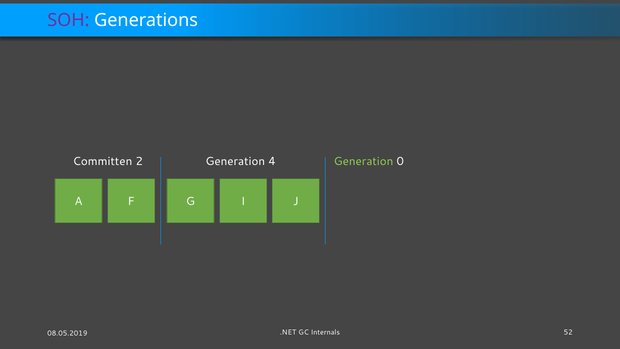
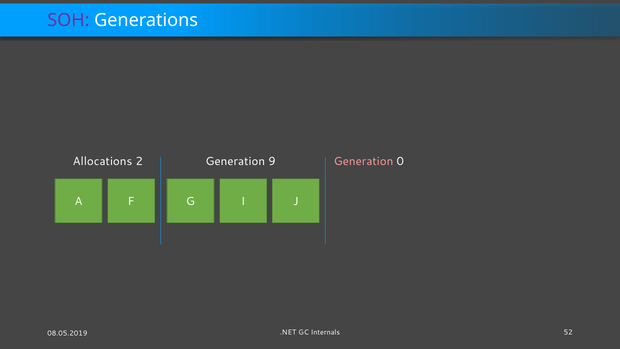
Committen: Committen -> Allocations (103, 161)
4: 4 -> 9 (272, 161)
Generation colour: light green -> pink (364, 161)
